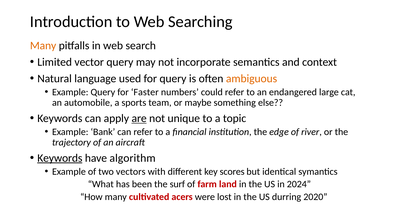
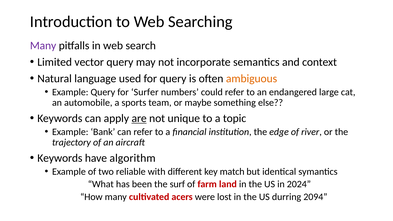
Many colour: orange -> purple (43, 46)
Faster: Faster -> Surfer (145, 92)
Keywords underline: present -> none (60, 158)
vectors: vectors -> reliable (131, 172)
scores: scores -> match (232, 172)
2020: 2020 -> 2094 (315, 197)
